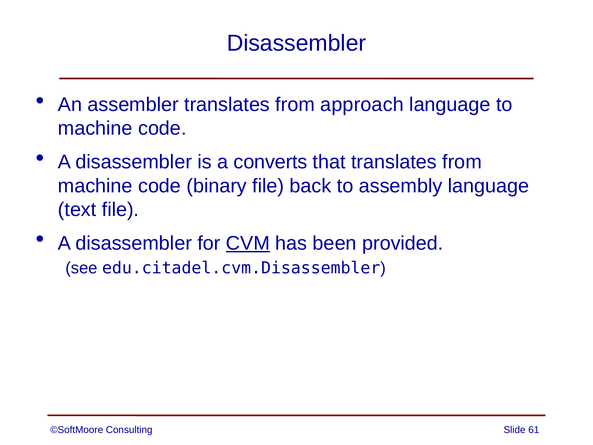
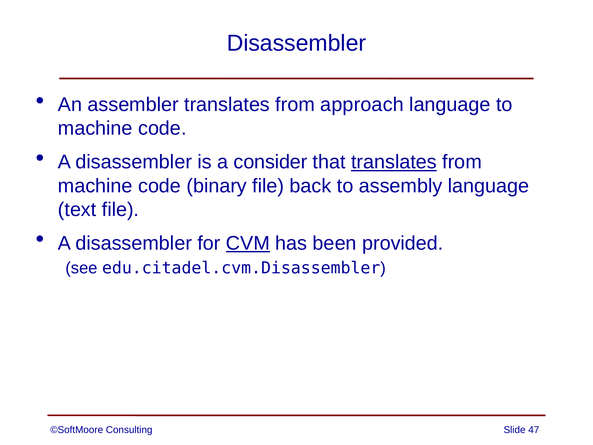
converts: converts -> consider (270, 162)
translates underline: none -> present (394, 162)
61: 61 -> 47 (534, 430)
